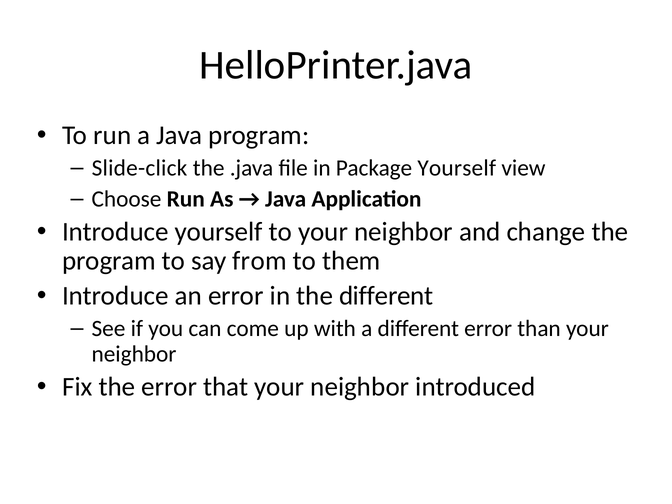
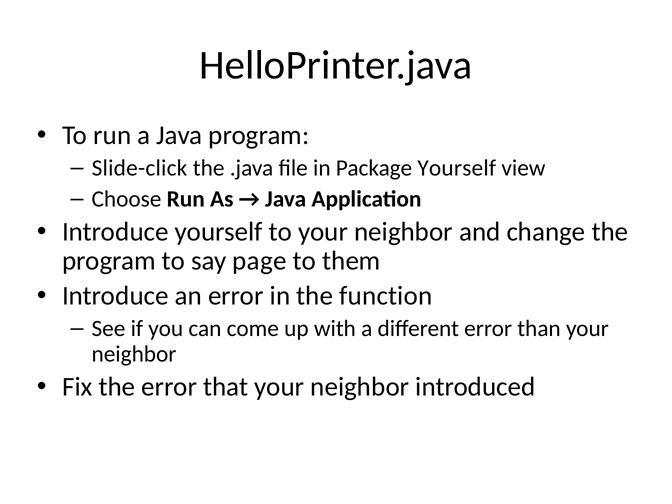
from: from -> page (260, 261)
the different: different -> function (386, 296)
